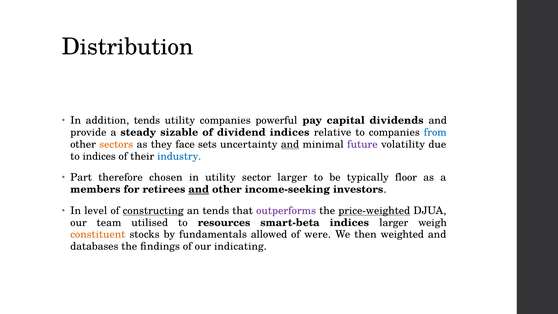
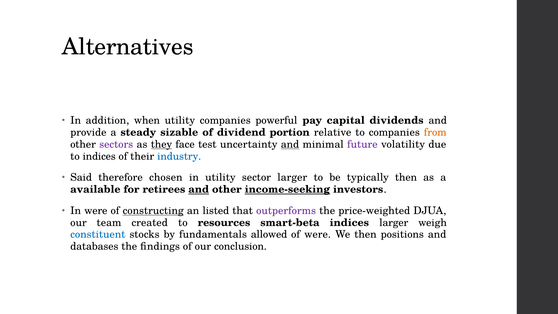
Distribution: Distribution -> Alternatives (128, 47)
addition tends: tends -> when (147, 120)
dividend indices: indices -> portion (290, 132)
from colour: blue -> orange (435, 132)
sectors colour: orange -> purple (116, 144)
they underline: none -> present (161, 144)
sets: sets -> test (207, 144)
Part: Part -> Said (81, 177)
typically floor: floor -> then (406, 177)
members: members -> available (95, 189)
income-seeking underline: none -> present (287, 189)
In level: level -> were (96, 211)
an tends: tends -> listed (216, 211)
price-weighted underline: present -> none (374, 211)
utilised: utilised -> created (150, 223)
constituent colour: orange -> blue (98, 234)
weighted: weighted -> positions (402, 234)
indicating: indicating -> conclusion (240, 246)
